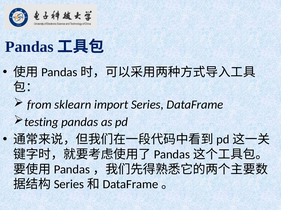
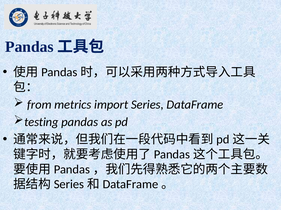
sklearn: sklearn -> metrics (73, 105)
